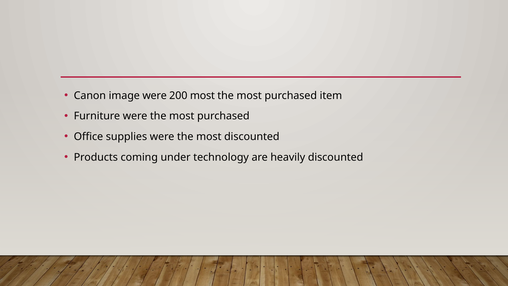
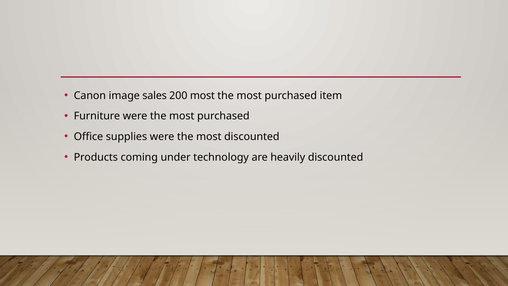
image were: were -> sales (155, 96)
